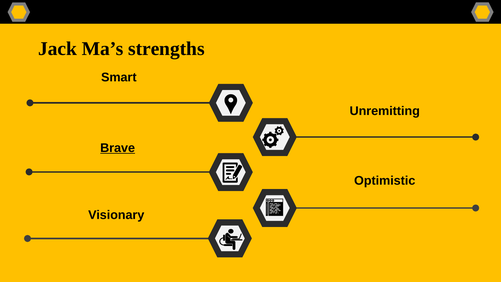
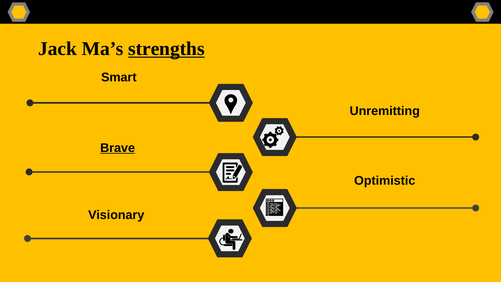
strengths underline: none -> present (166, 49)
